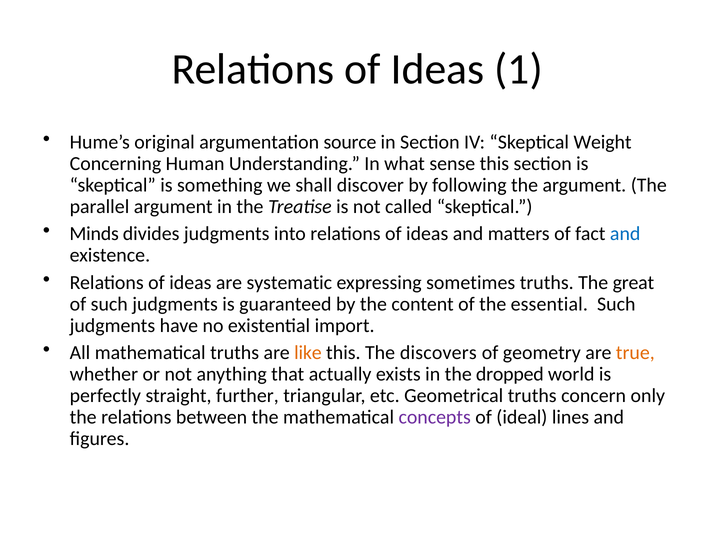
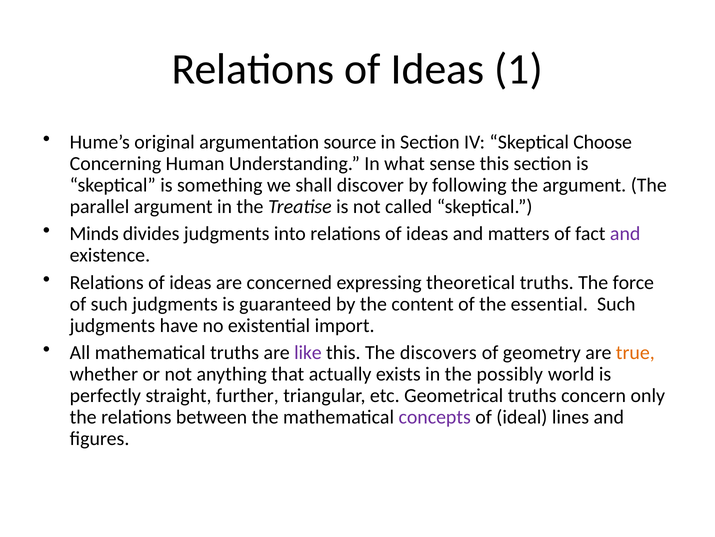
Weight: Weight -> Choose (603, 142)
and colour: blue -> purple (625, 234)
systematic: systematic -> concerned (289, 282)
sometimes: sometimes -> theoretical (471, 282)
great: great -> force (633, 282)
like colour: orange -> purple (308, 352)
dropped: dropped -> possibly (510, 374)
